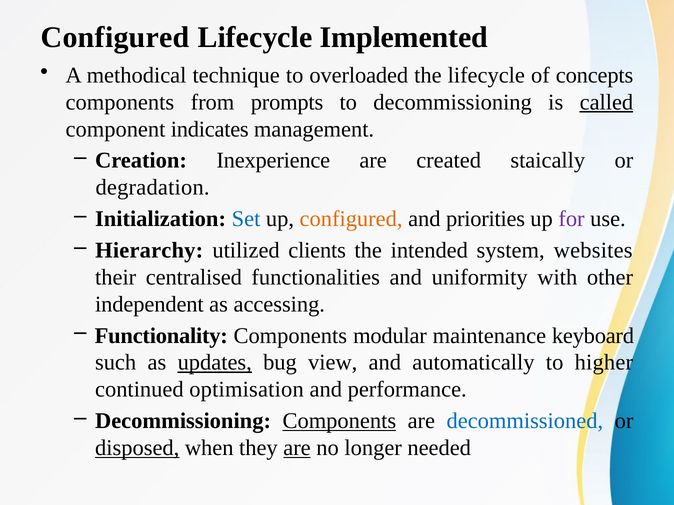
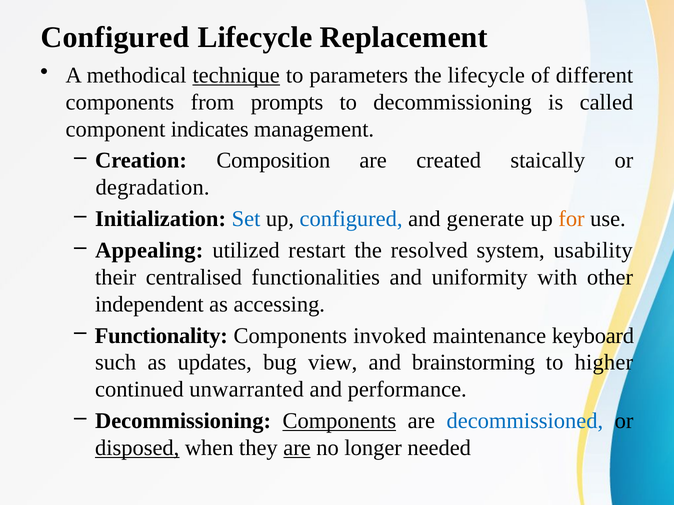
Implemented: Implemented -> Replacement (404, 38)
technique underline: none -> present (236, 75)
overloaded: overloaded -> parameters (359, 75)
concepts: concepts -> different (594, 75)
called underline: present -> none (606, 102)
Inexperience: Inexperience -> Composition (273, 161)
configured colour: orange -> blue (351, 219)
priorities: priorities -> generate (485, 219)
for colour: purple -> orange (572, 219)
Hierarchy: Hierarchy -> Appealing (149, 251)
clients: clients -> restart (317, 251)
intended: intended -> resolved (429, 251)
websites: websites -> usability (593, 251)
modular: modular -> invoked (390, 336)
updates underline: present -> none (215, 363)
automatically: automatically -> brainstorming (474, 363)
optimisation: optimisation -> unwarranted (247, 390)
